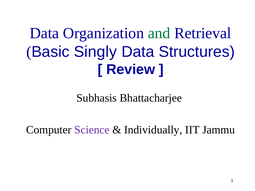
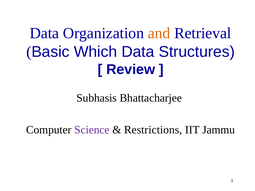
and colour: green -> orange (159, 33)
Singly: Singly -> Which (95, 52)
Individually: Individually -> Restrictions (153, 130)
